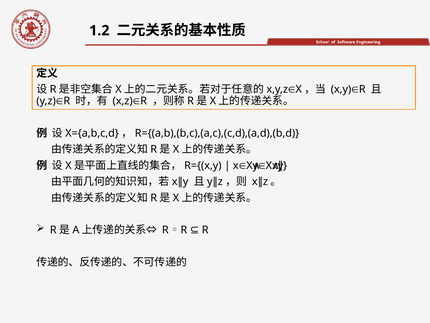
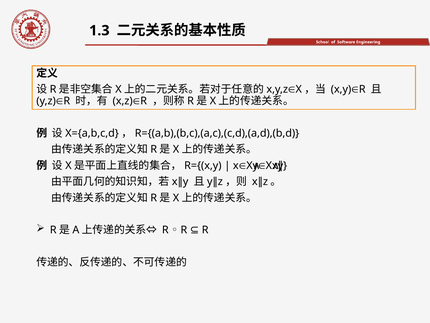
1.2: 1.2 -> 1.3 (99, 30)
